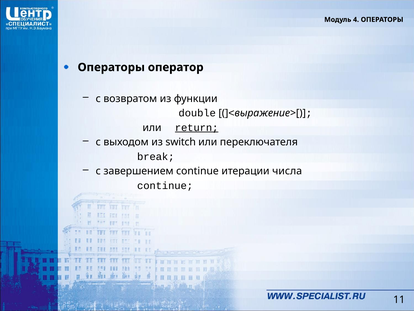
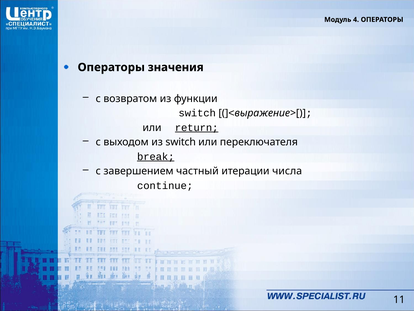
оператор: оператор -> значения (176, 67)
double: double -> switch (197, 113)
break underline: none -> present (156, 156)
завершением continue: continue -> частный (197, 171)
